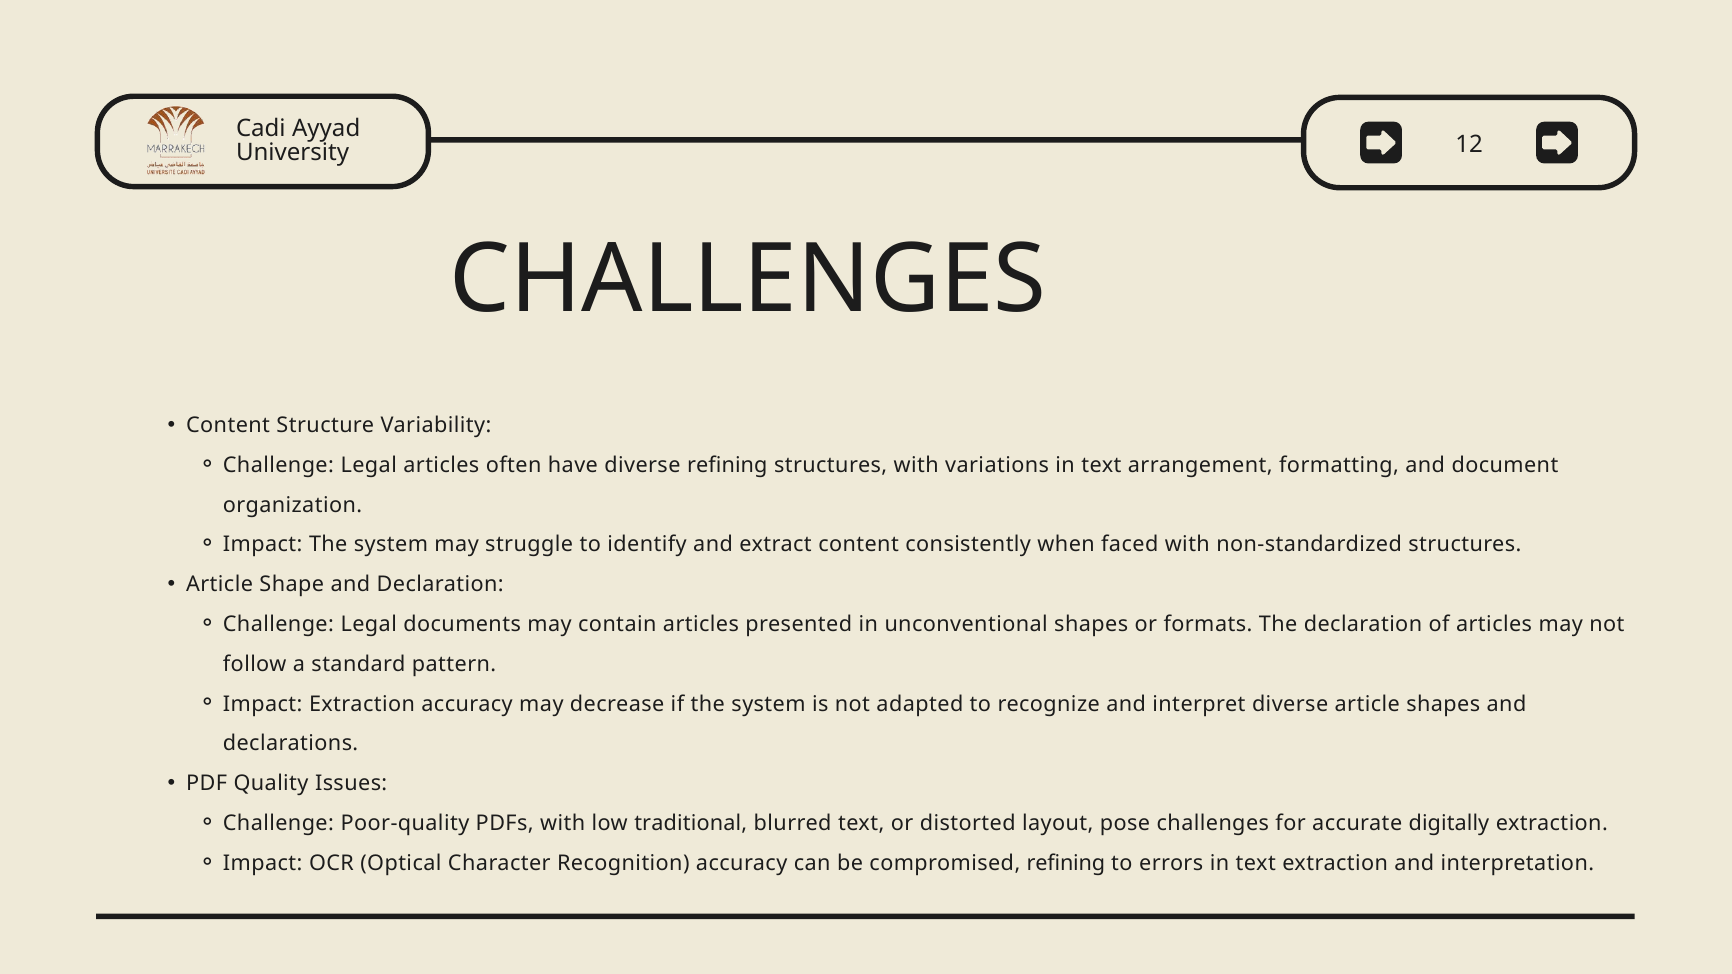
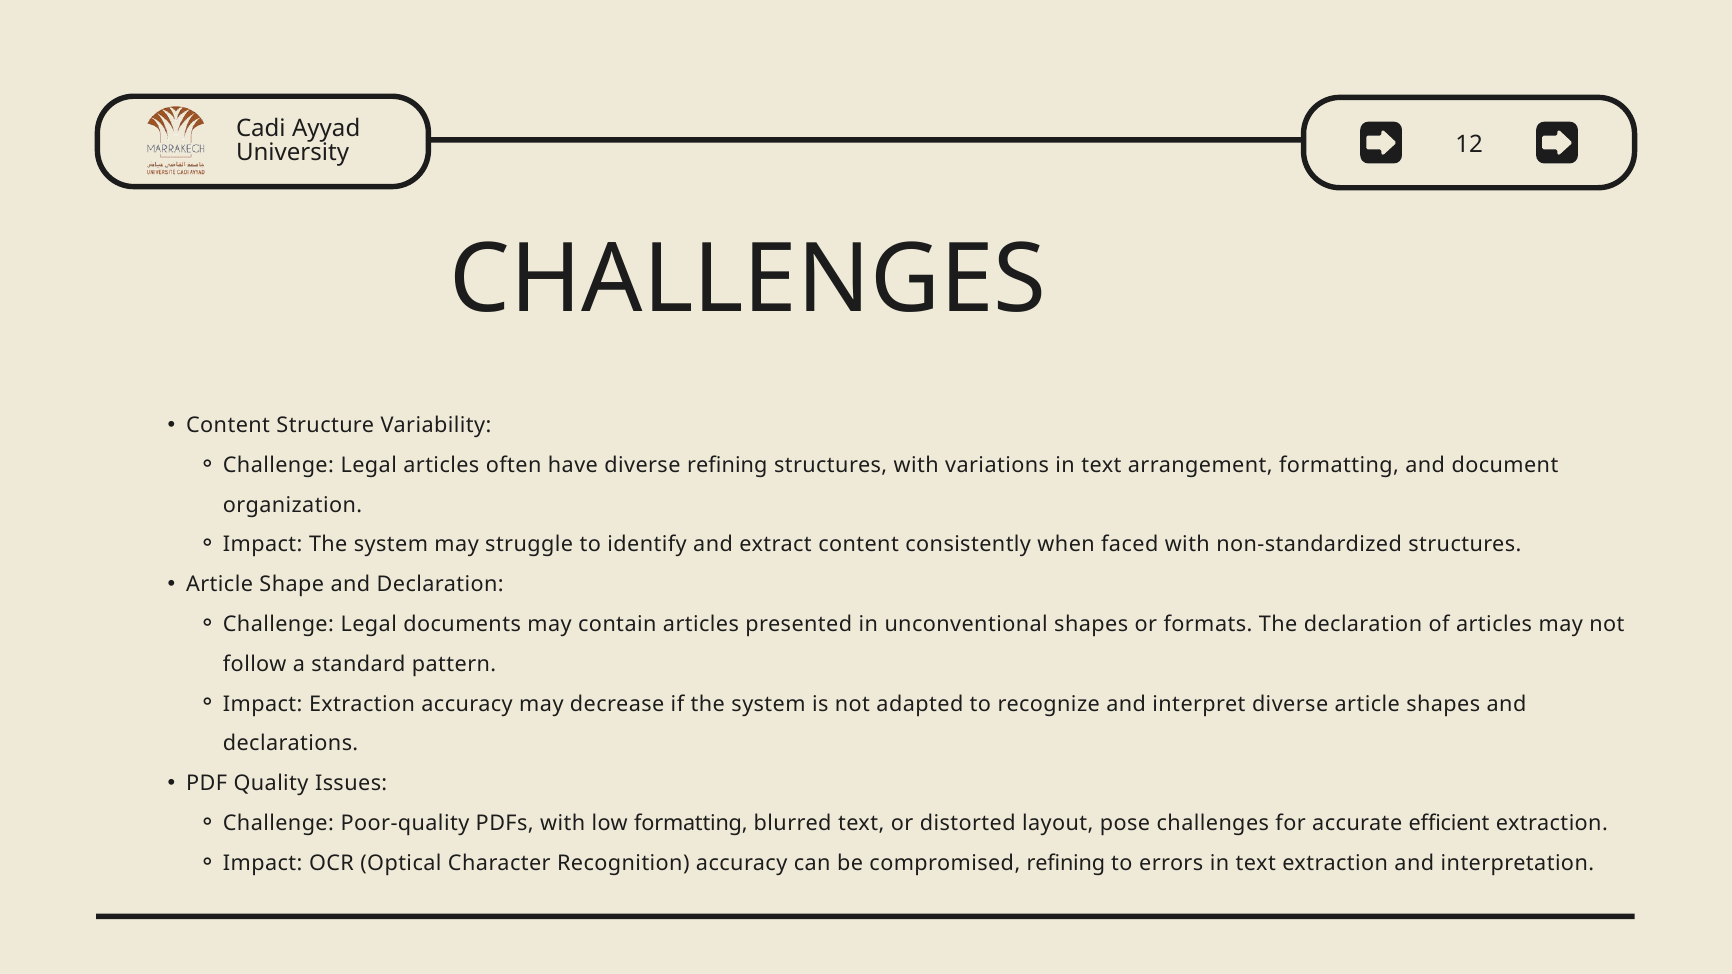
low traditional: traditional -> formatting (691, 824)
digitally: digitally -> efficient (1449, 824)
